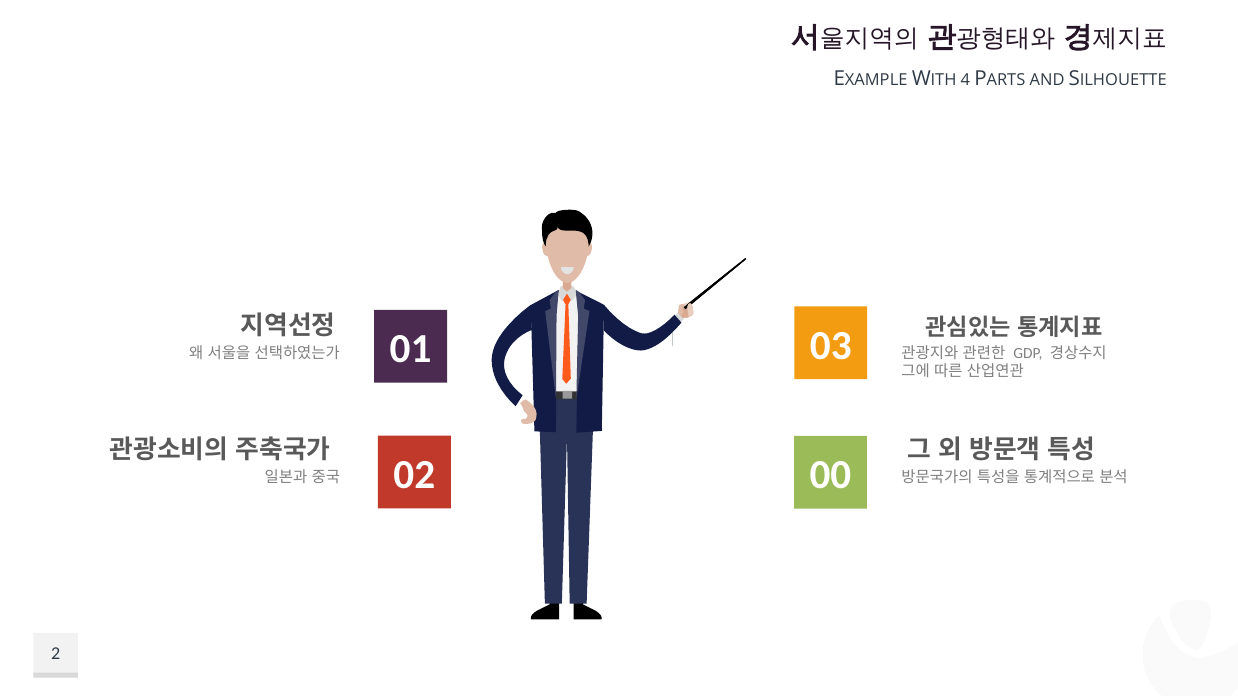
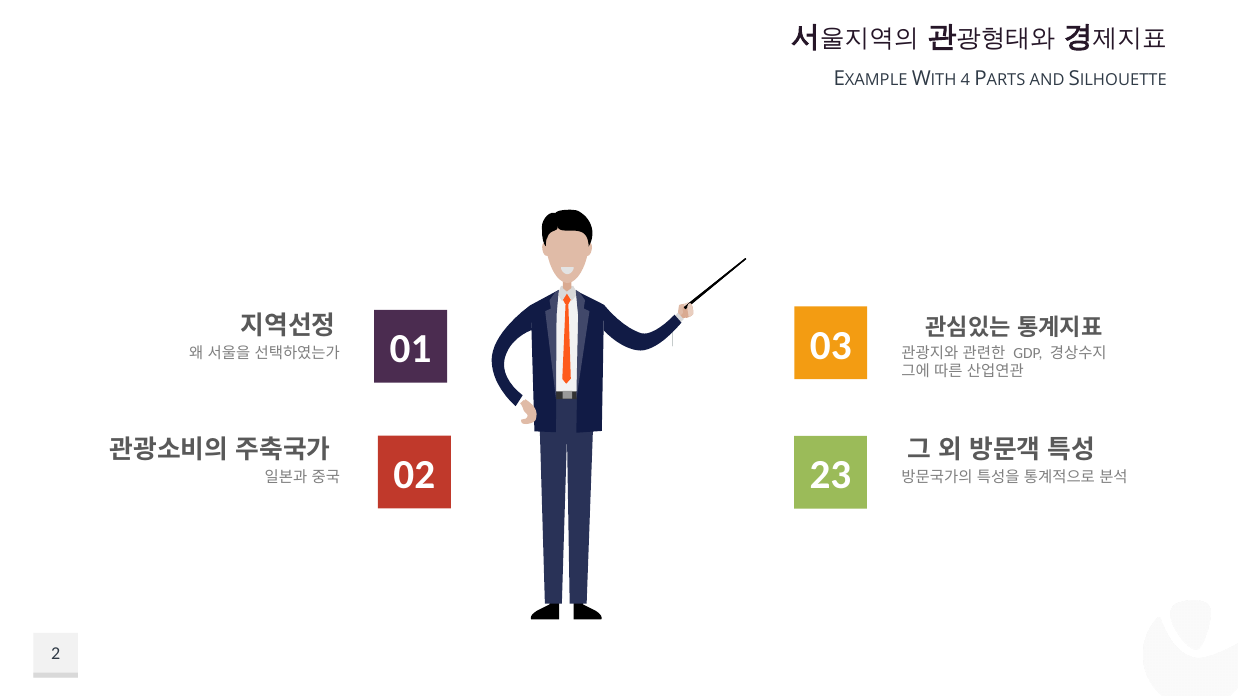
00: 00 -> 23 (830, 475)
